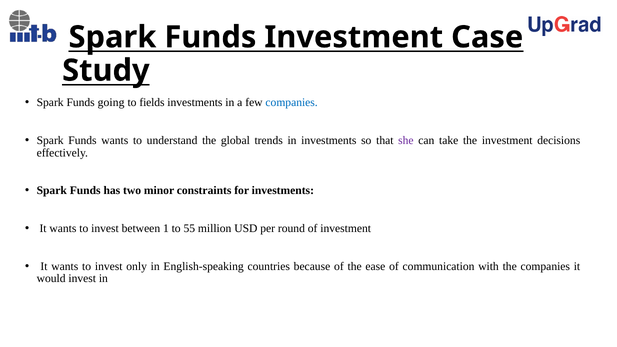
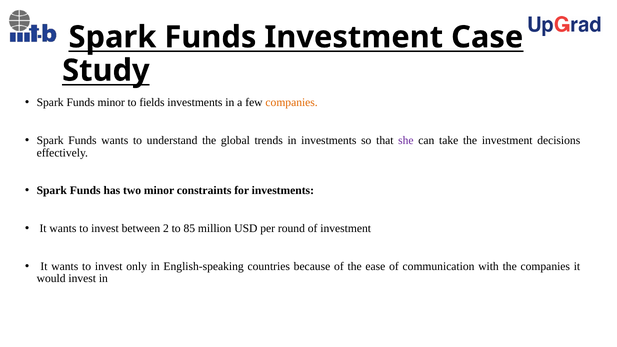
Funds going: going -> minor (111, 102)
companies colour: blue -> orange (292, 102)
1: 1 -> 2 (166, 228)
55: 55 -> 85 (189, 228)
